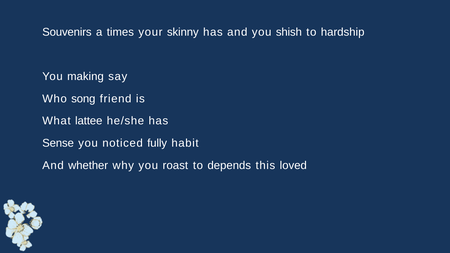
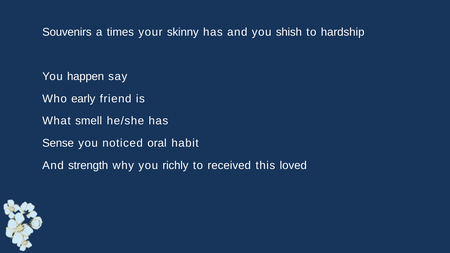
making: making -> happen (86, 76)
song: song -> early (83, 99)
lattee: lattee -> smell (89, 121)
fully: fully -> oral (157, 143)
whether: whether -> strength (88, 165)
roast: roast -> richly (175, 165)
depends: depends -> received (229, 165)
